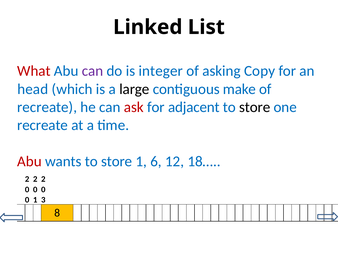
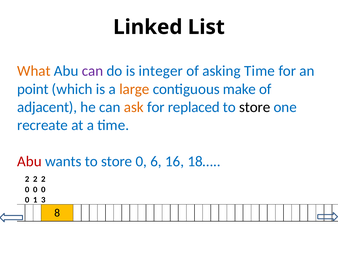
What colour: red -> orange (34, 71)
asking Copy: Copy -> Time (260, 71)
head: head -> point (33, 89)
large colour: black -> orange (134, 89)
recreate: recreate -> adjacent (47, 107)
ask colour: red -> orange (134, 107)
adjacent: adjacent -> replaced (194, 107)
store 1: 1 -> 0 (141, 161)
12: 12 -> 16 (175, 161)
